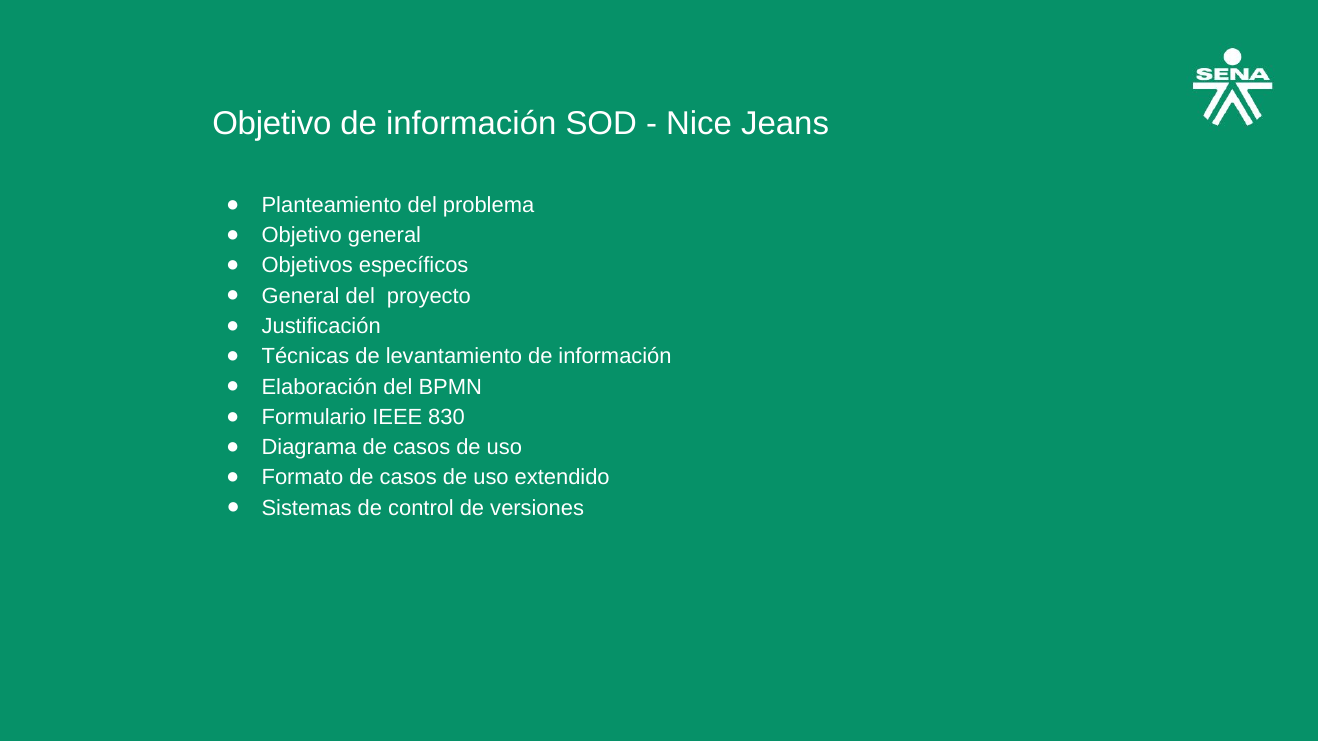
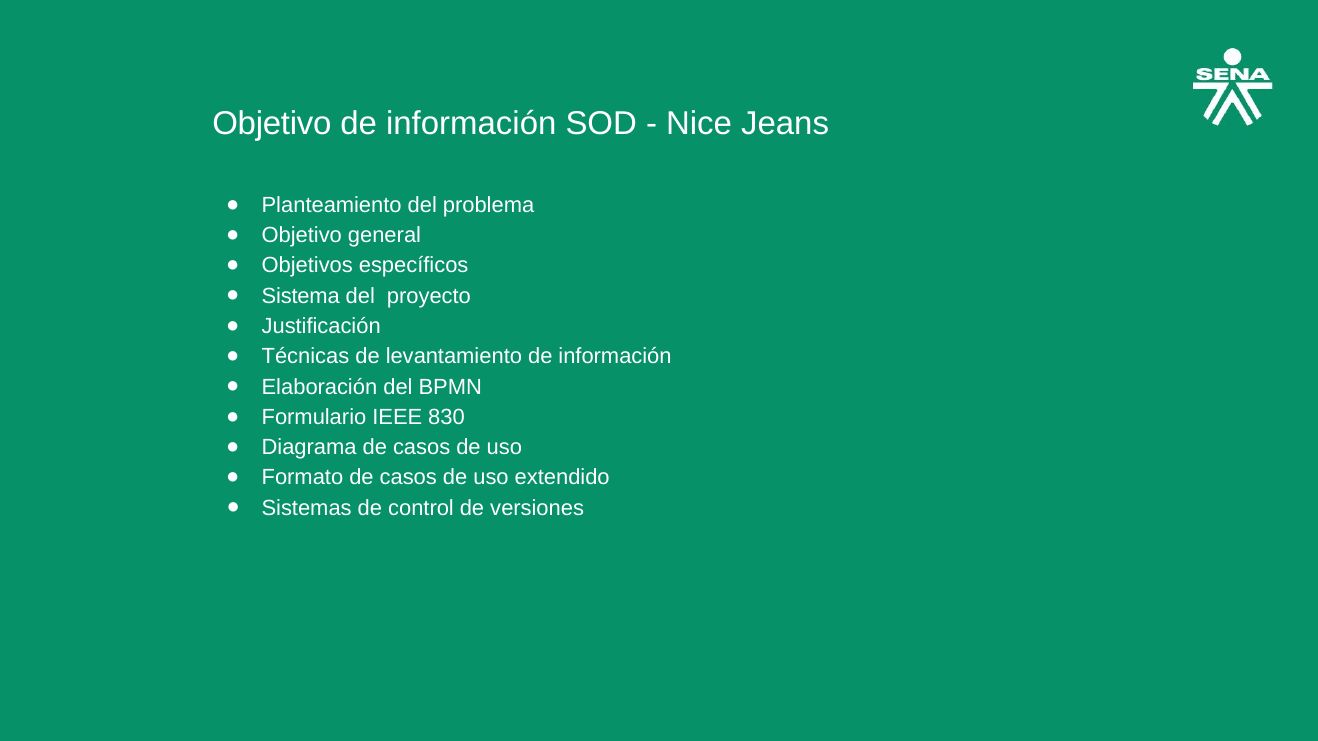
General: General -> Sistema (301, 296)
